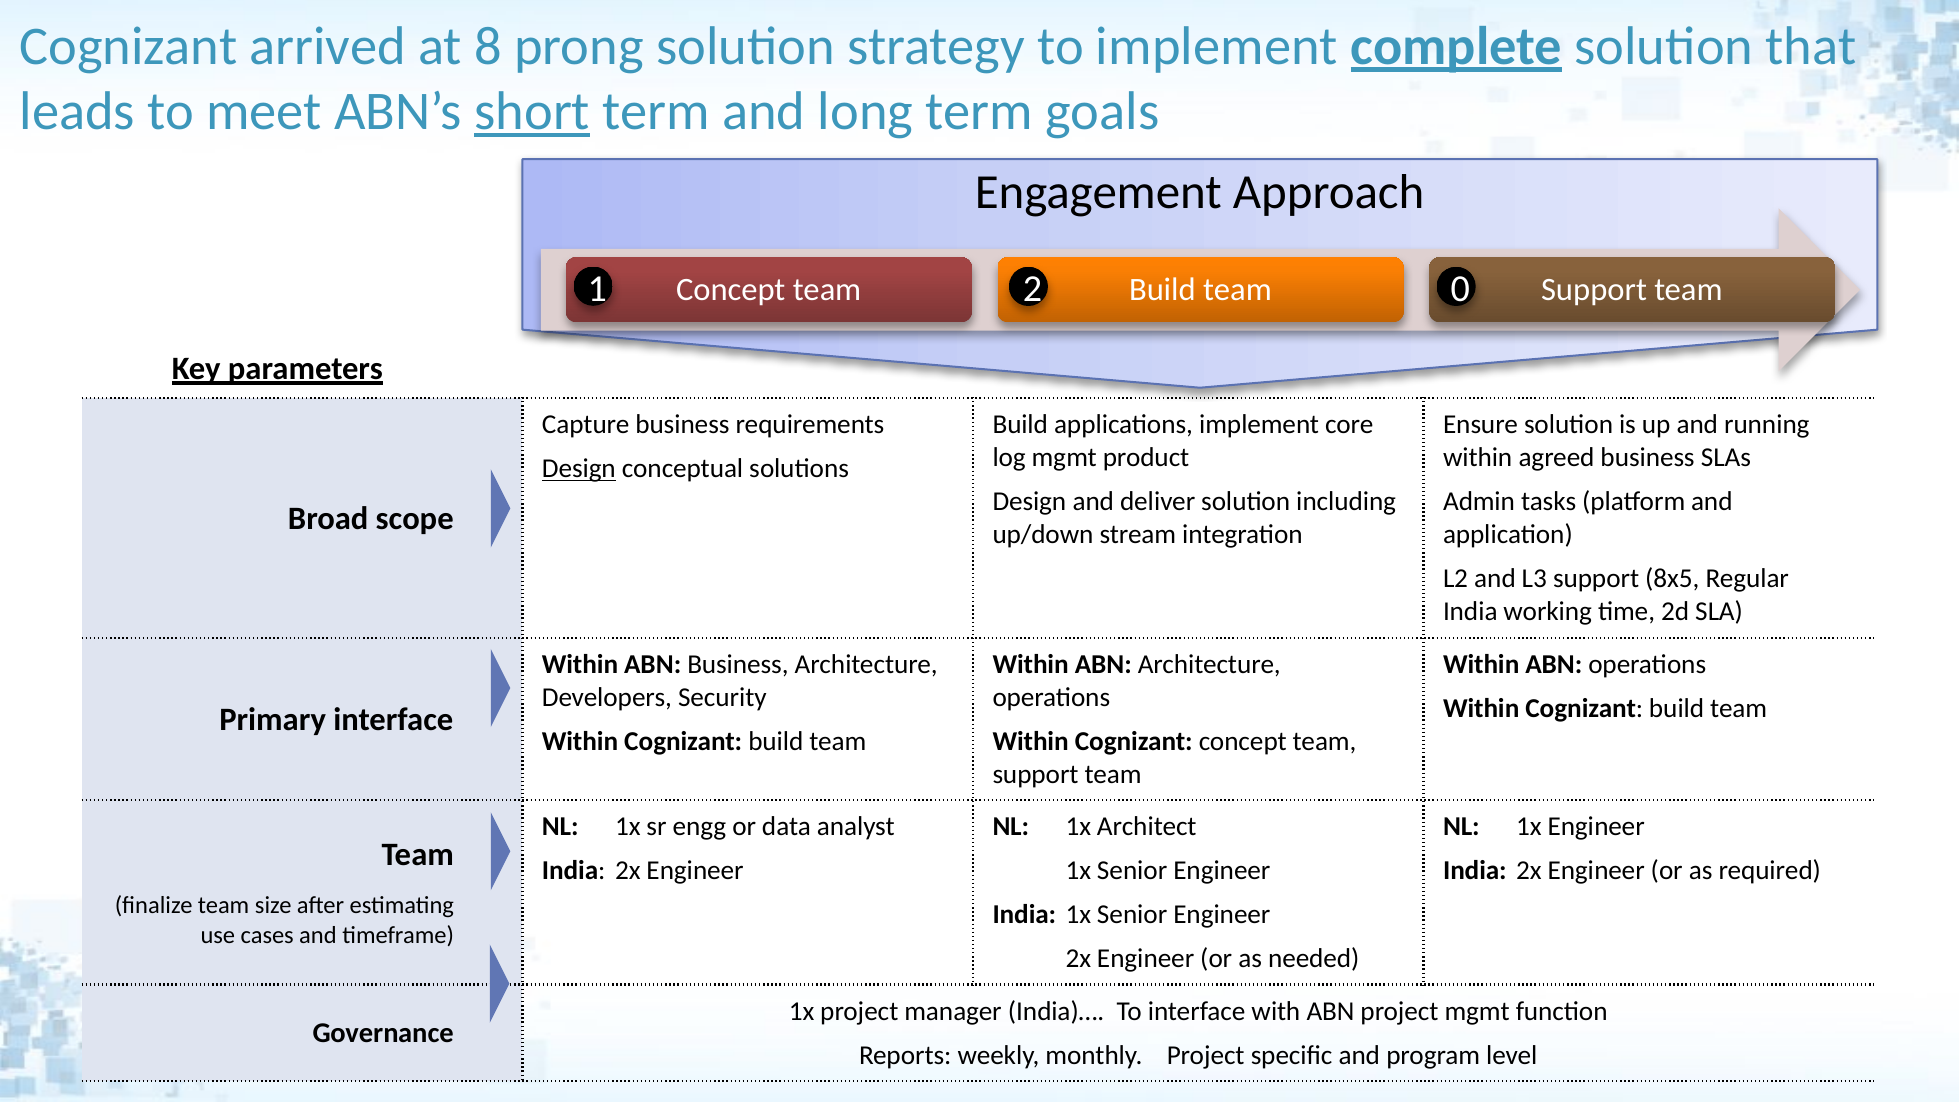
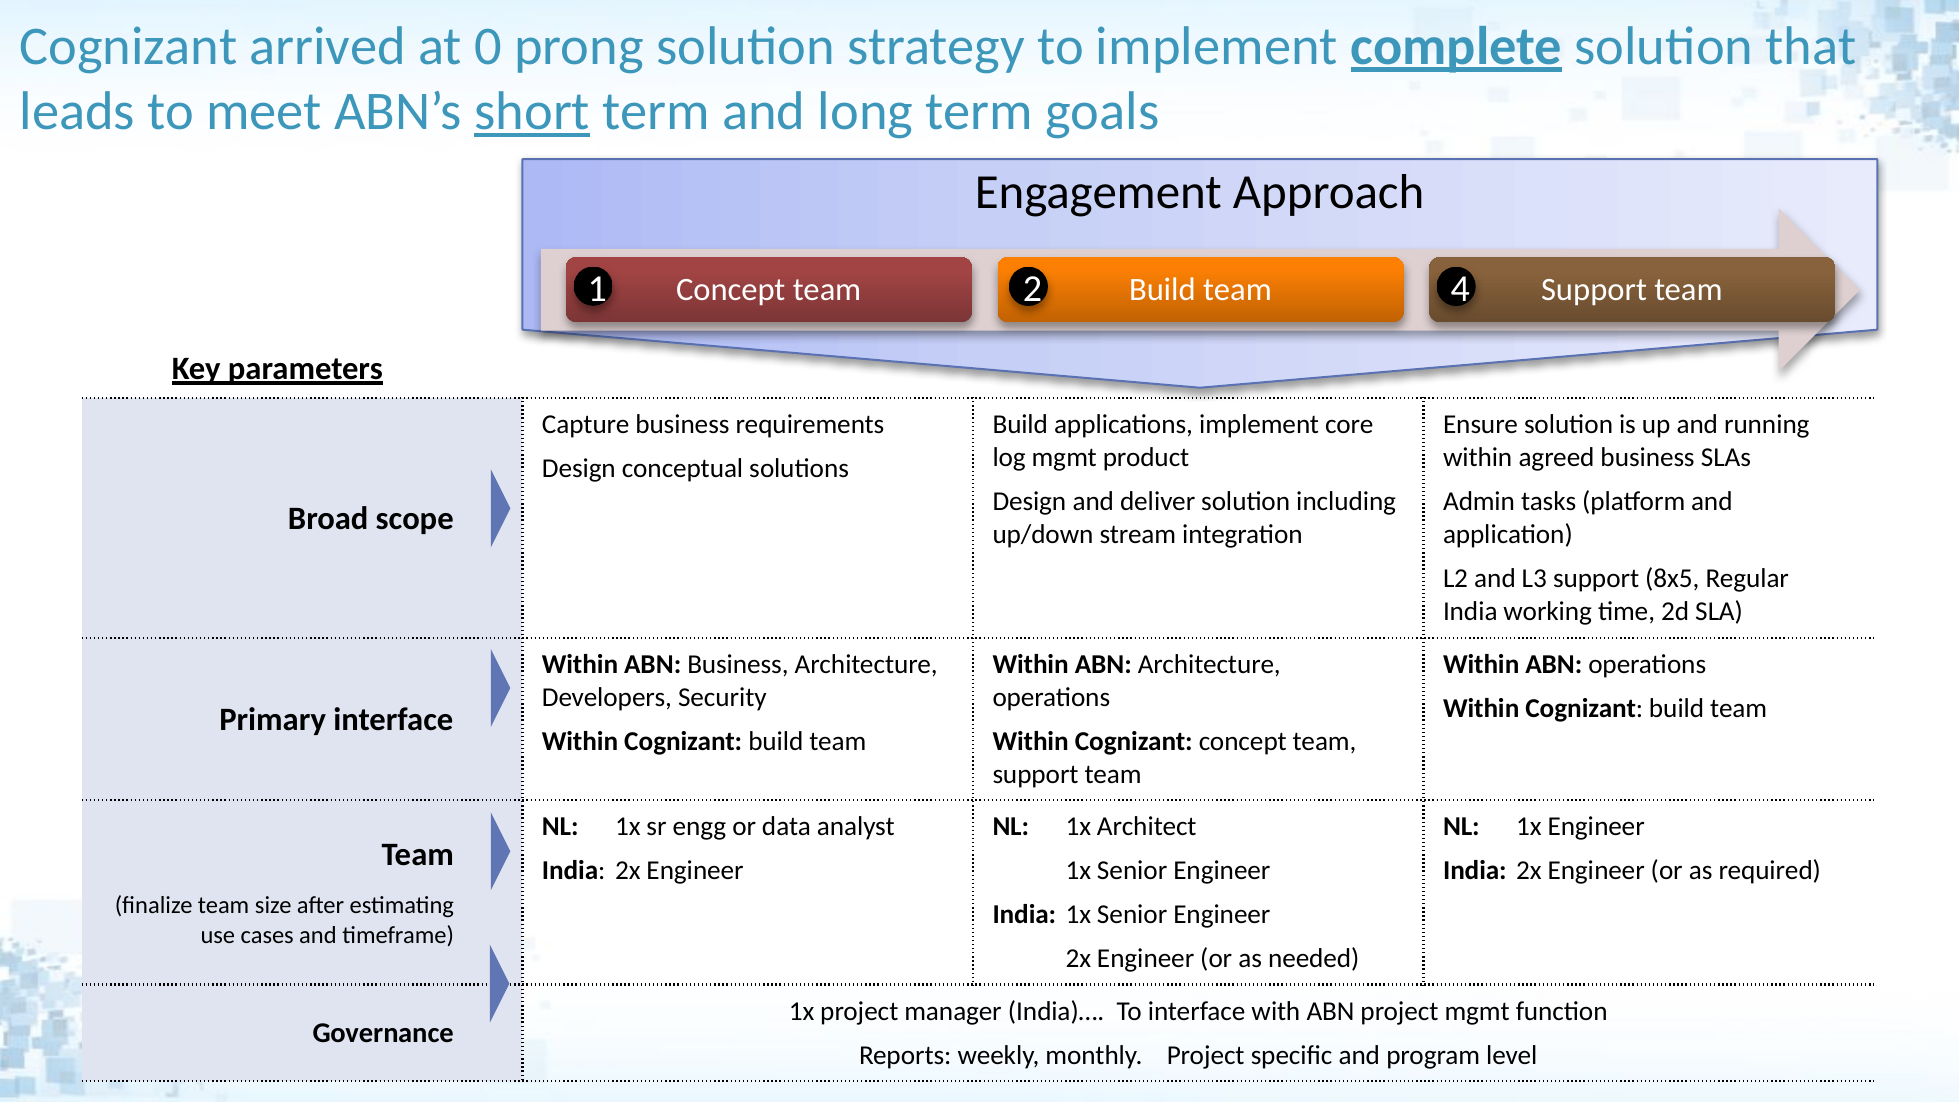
8: 8 -> 0 (488, 46)
0: 0 -> 4 (1460, 289)
Design underline: present -> none (579, 469)
